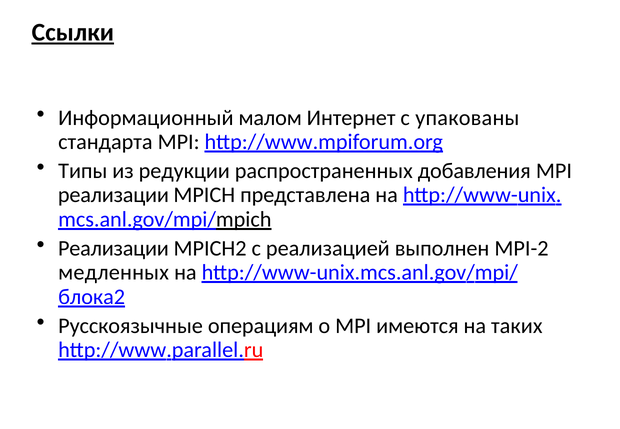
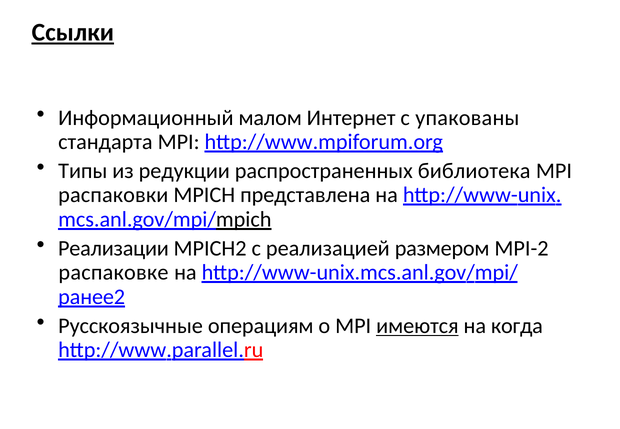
добавления: добавления -> библиотека (474, 171)
реализации: реализации -> распаковки (113, 195)
выполнен: выполнен -> размером (442, 249)
медленных: медленных -> распаковке (114, 273)
блока2: блока2 -> ранее2 (92, 297)
имеются underline: none -> present (417, 326)
таких: таких -> когда (517, 326)
